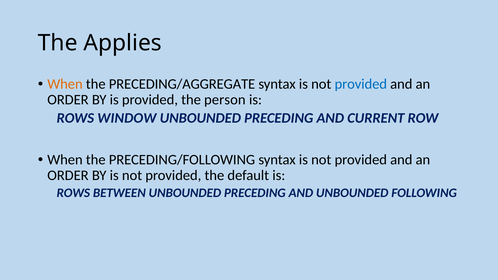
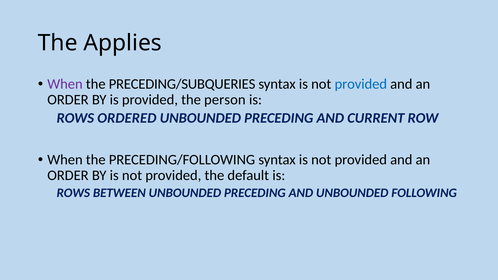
When colour: orange -> purple (65, 84)
PRECEDING/AGGREGATE: PRECEDING/AGGREGATE -> PRECEDING/SUBQUERIES (182, 84)
WINDOW: WINDOW -> ORDERED (127, 118)
